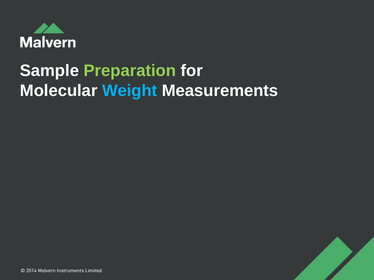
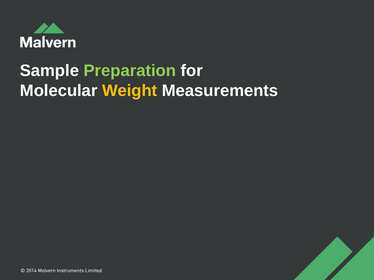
Weight colour: light blue -> yellow (130, 91)
